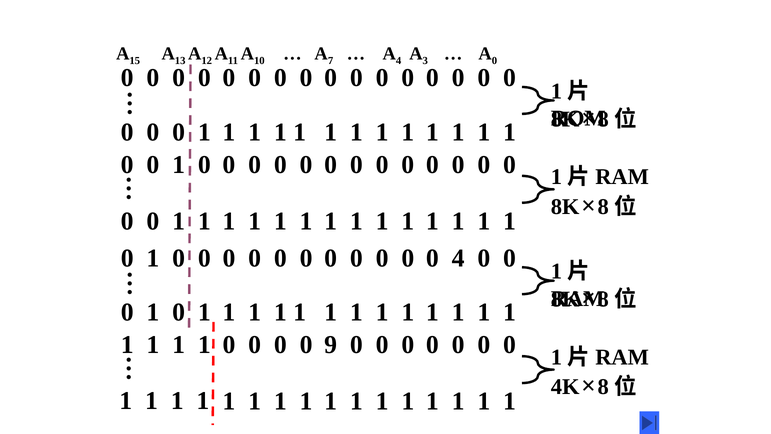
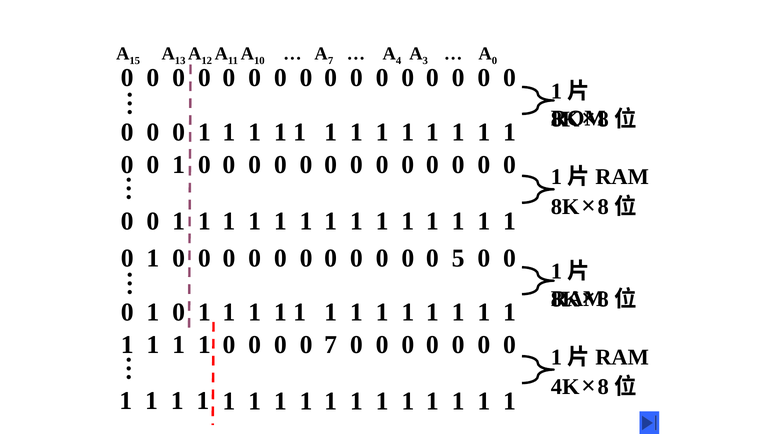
0 4: 4 -> 5 (458, 258)
0 9: 9 -> 7 (331, 345)
